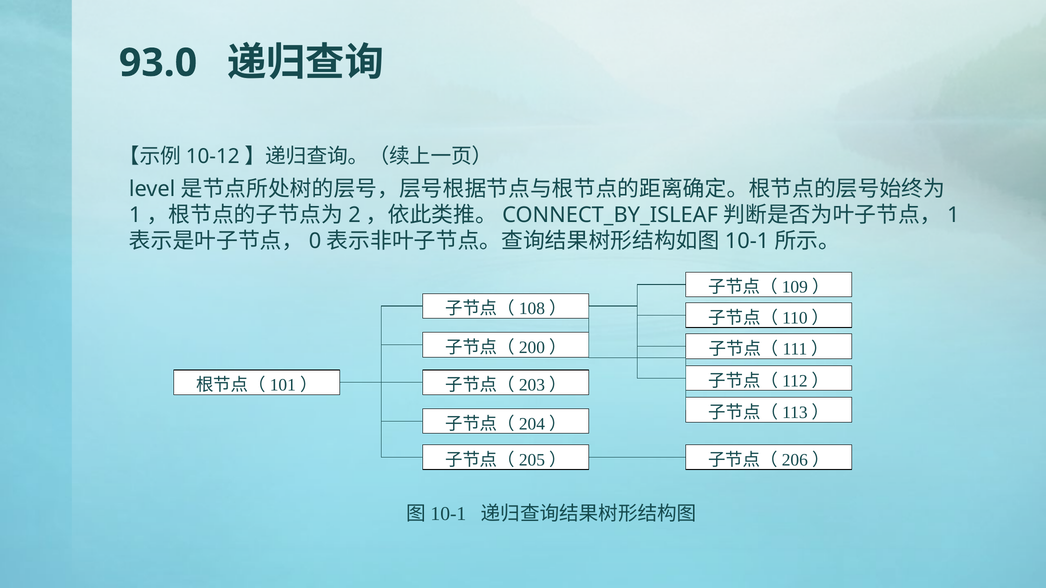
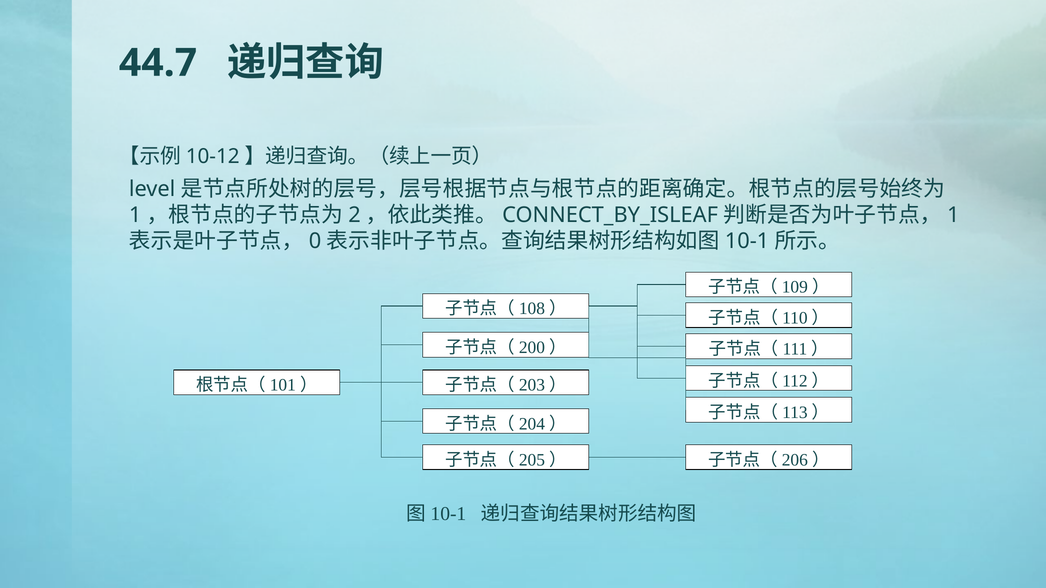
93.0: 93.0 -> 44.7 (158, 63)
